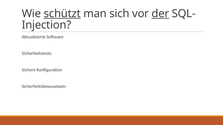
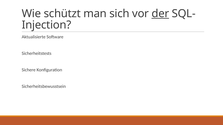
schützt underline: present -> none (62, 14)
